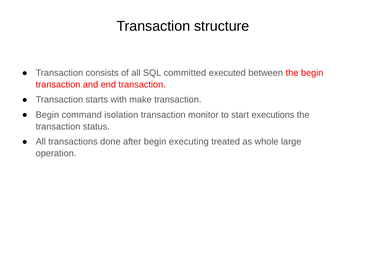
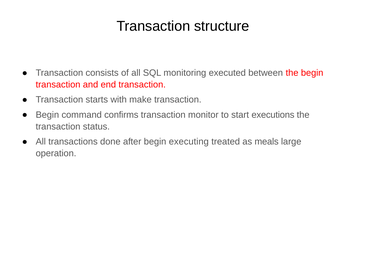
committed: committed -> monitoring (185, 73)
isolation: isolation -> confirms (121, 115)
whole: whole -> meals (267, 141)
